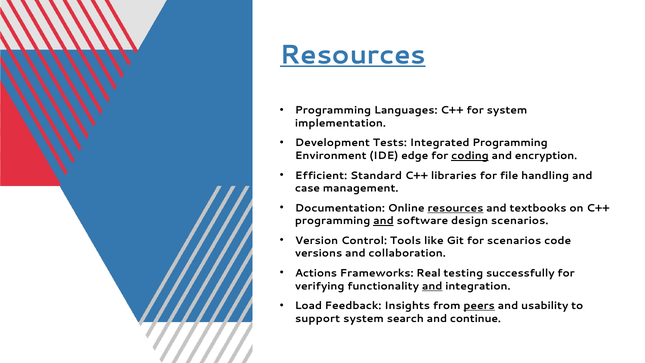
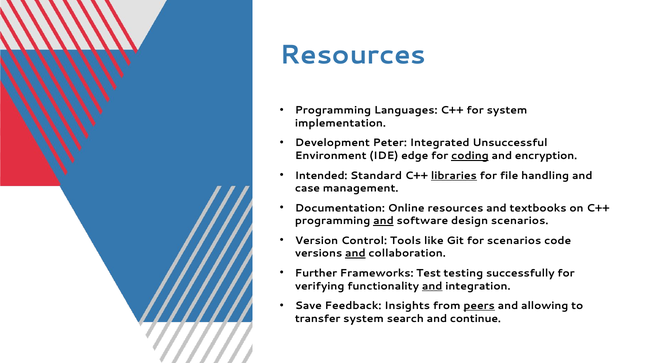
Resources underline: present -> none (353, 55)
Tests: Tests -> Peter (390, 143)
Integrated Programming: Programming -> Unsuccessful (510, 143)
Efficient: Efficient -> Intended (321, 175)
libraries underline: none -> present (454, 175)
resources underline: present -> none (455, 208)
and underline: none -> present (355, 253)
Actions: Actions -> Further (316, 273)
Real: Real -> Test (429, 273)
Load: Load -> Save (308, 305)
usability: usability -> allowing (545, 305)
support: support -> transfer (318, 318)
